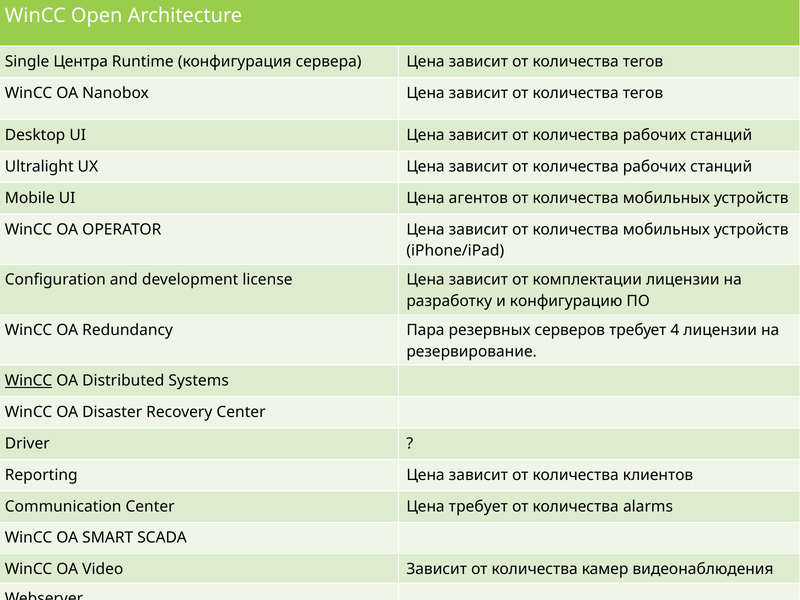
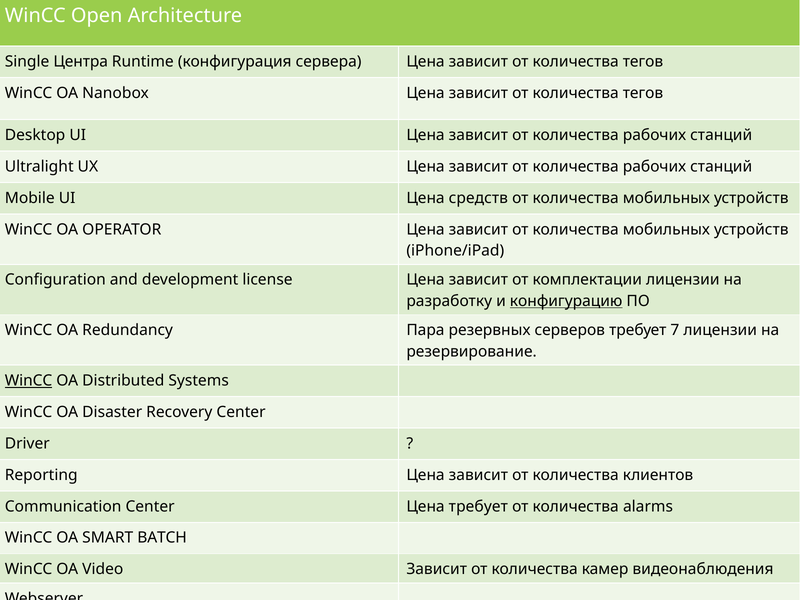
агентов: агентов -> средств (478, 198)
конфигурацию underline: none -> present (566, 301)
4: 4 -> 7 (675, 330)
SСADA: SСADA -> BATCH (162, 538)
